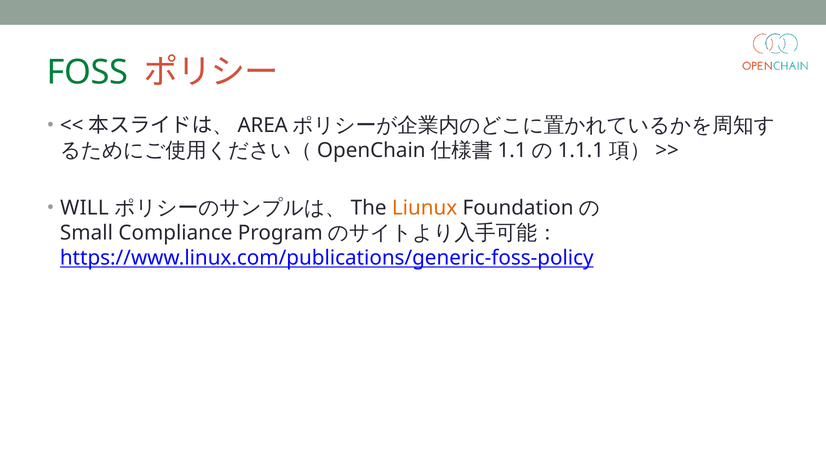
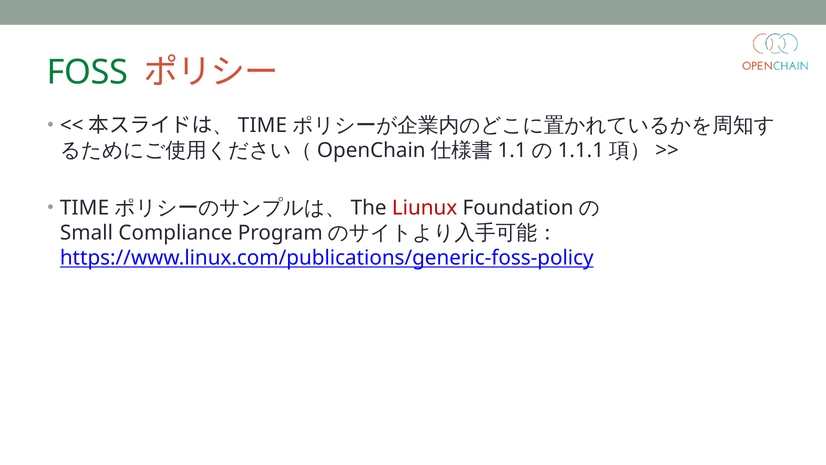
AREA: AREA -> TIME (262, 125)
WILL: WILL -> TIME (84, 208)
Liunux colour: orange -> red (425, 208)
